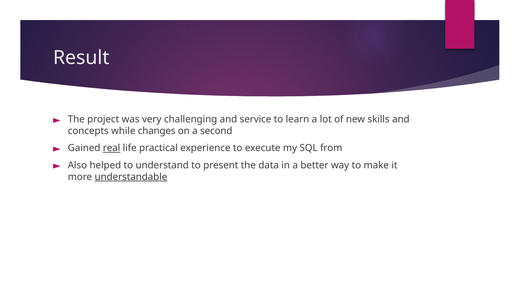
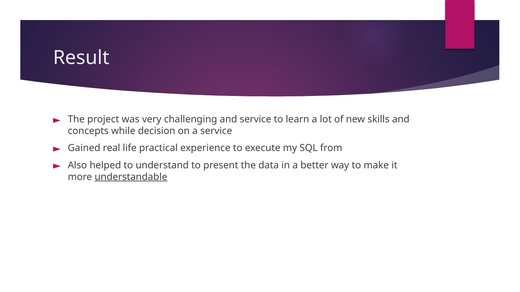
changes: changes -> decision (157, 131)
a second: second -> service (216, 131)
real underline: present -> none (112, 148)
